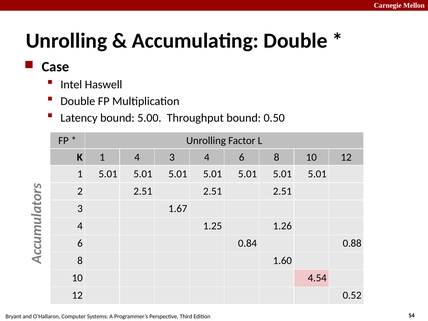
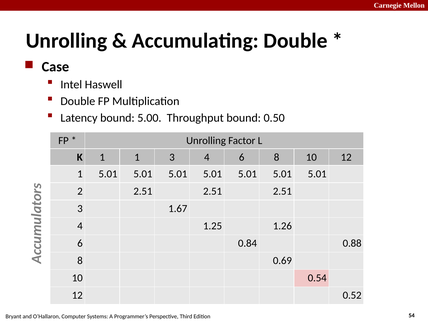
1 4: 4 -> 1 (137, 157)
1.60: 1.60 -> 0.69 (282, 261)
4.54: 4.54 -> 0.54 (317, 278)
